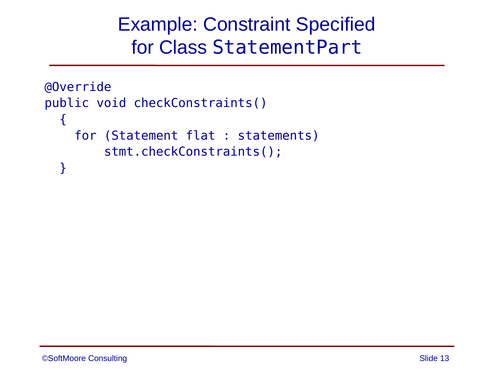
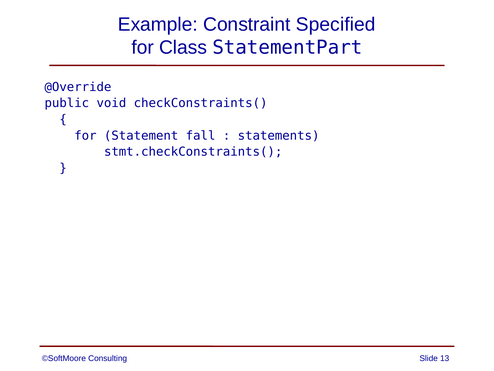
flat: flat -> fall (201, 135)
